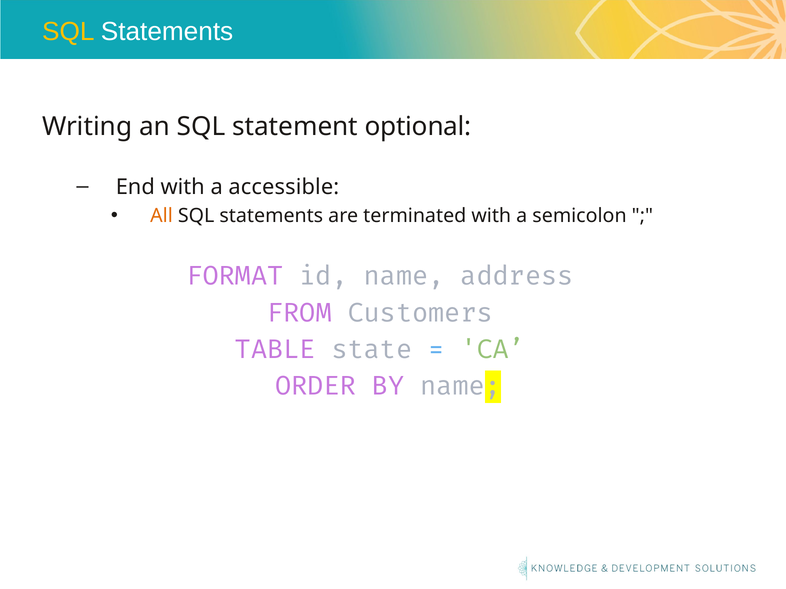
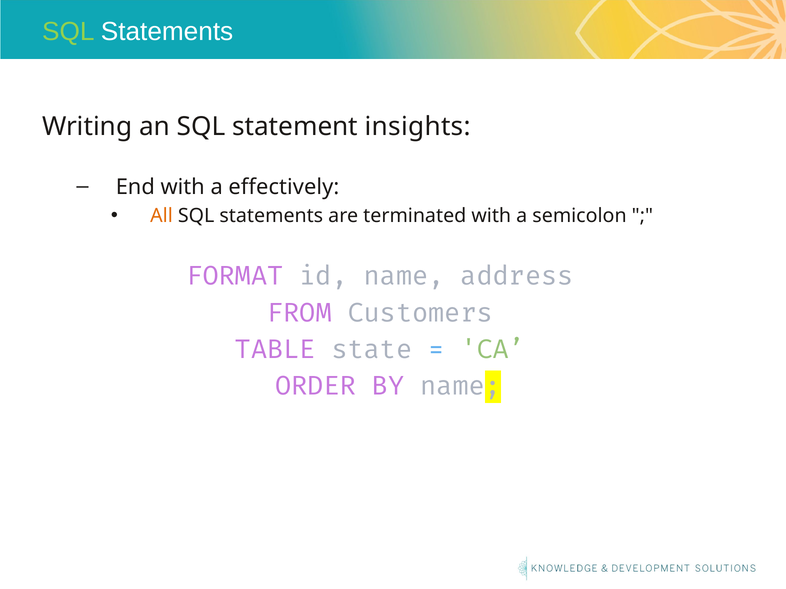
SQL colour: yellow -> light green (68, 32)
optional: optional -> insights (418, 127)
accessible: accessible -> effectively (284, 187)
